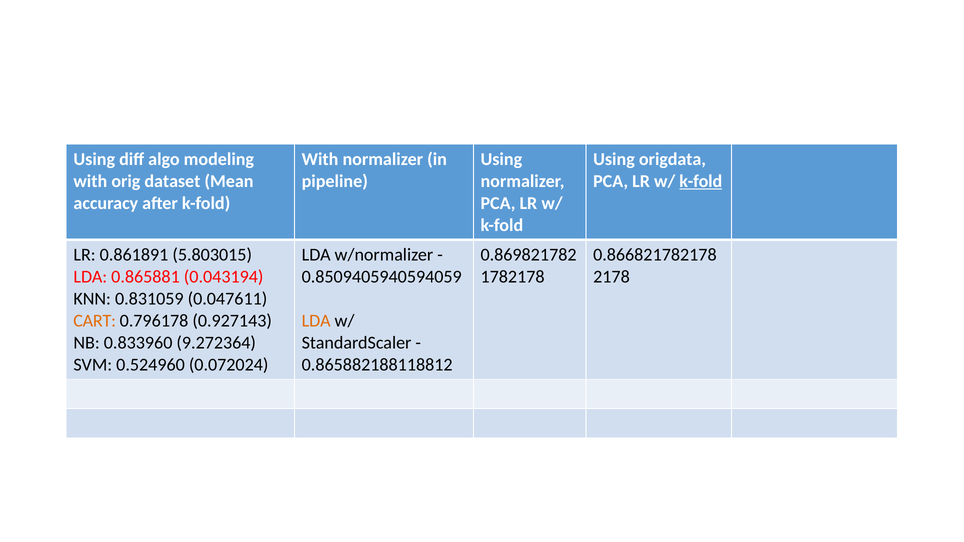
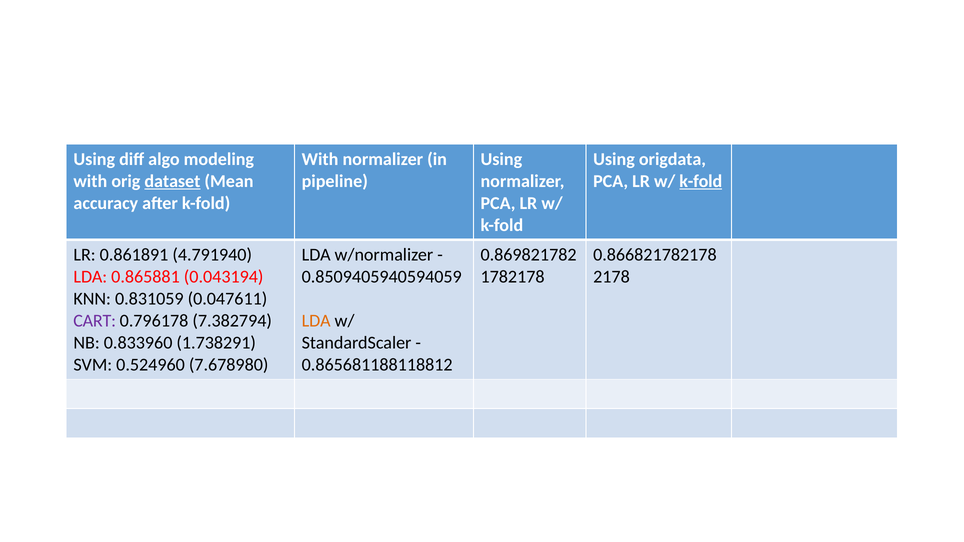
dataset underline: none -> present (172, 181)
5.803015: 5.803015 -> 4.791940 (212, 255)
CART colour: orange -> purple (95, 321)
0.927143: 0.927143 -> 7.382794 (232, 321)
9.272364: 9.272364 -> 1.738291 (216, 343)
0.072024: 0.072024 -> 7.678980 (229, 365)
0.865882188118812: 0.865882188118812 -> 0.865681188118812 (377, 365)
